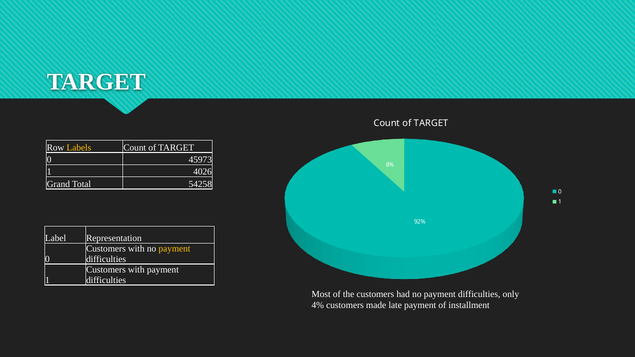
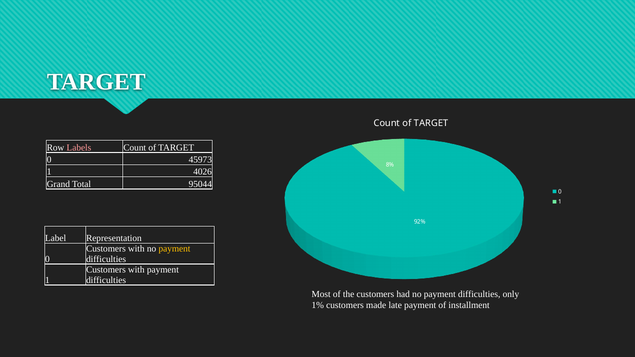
Labels colour: yellow -> pink (79, 148)
54258: 54258 -> 95044 (200, 184)
4%: 4% -> 1% (318, 305)
